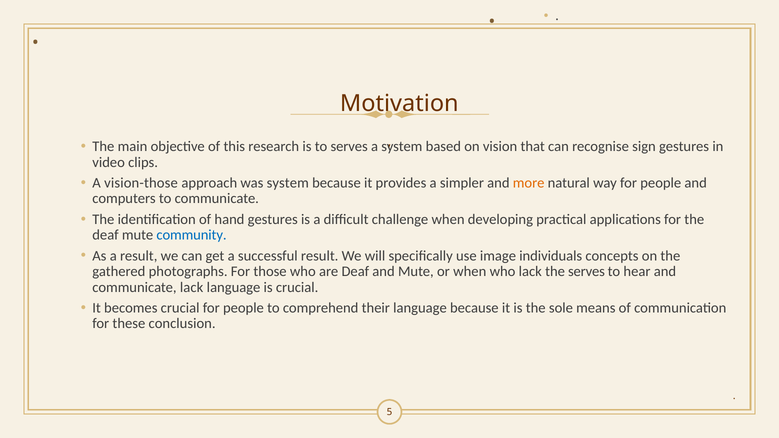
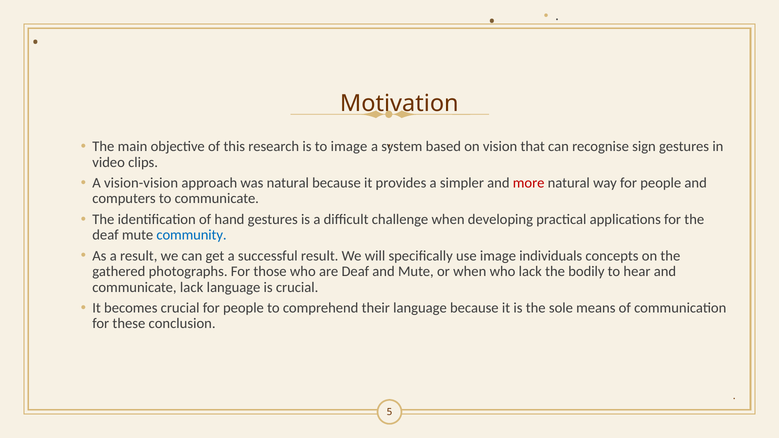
to serves: serves -> image (349, 146)
vision-those: vision-those -> vision-vision (141, 183)
was system: system -> natural (288, 183)
more colour: orange -> red (529, 183)
the serves: serves -> bodily (586, 272)
